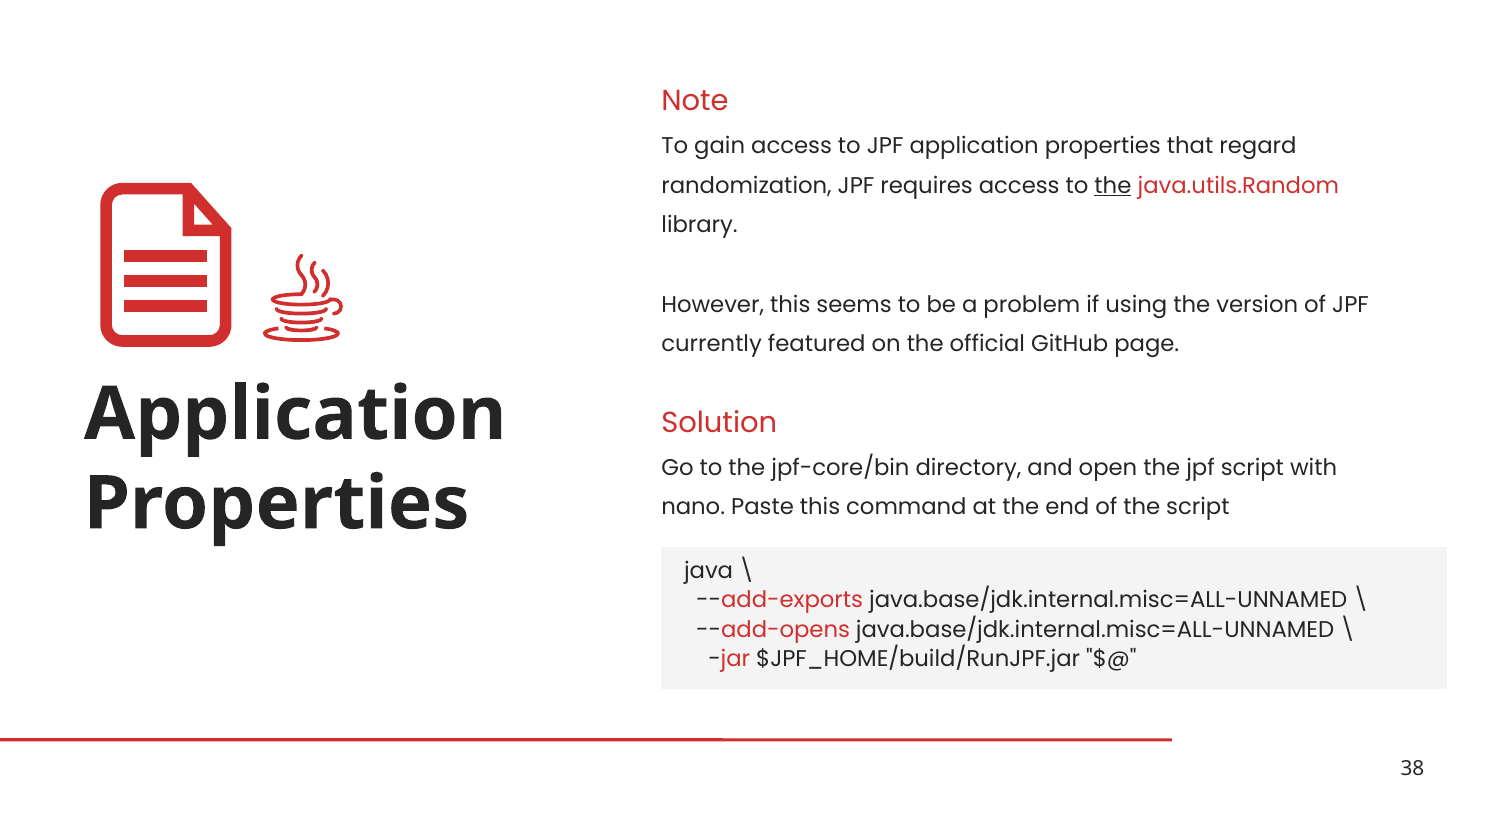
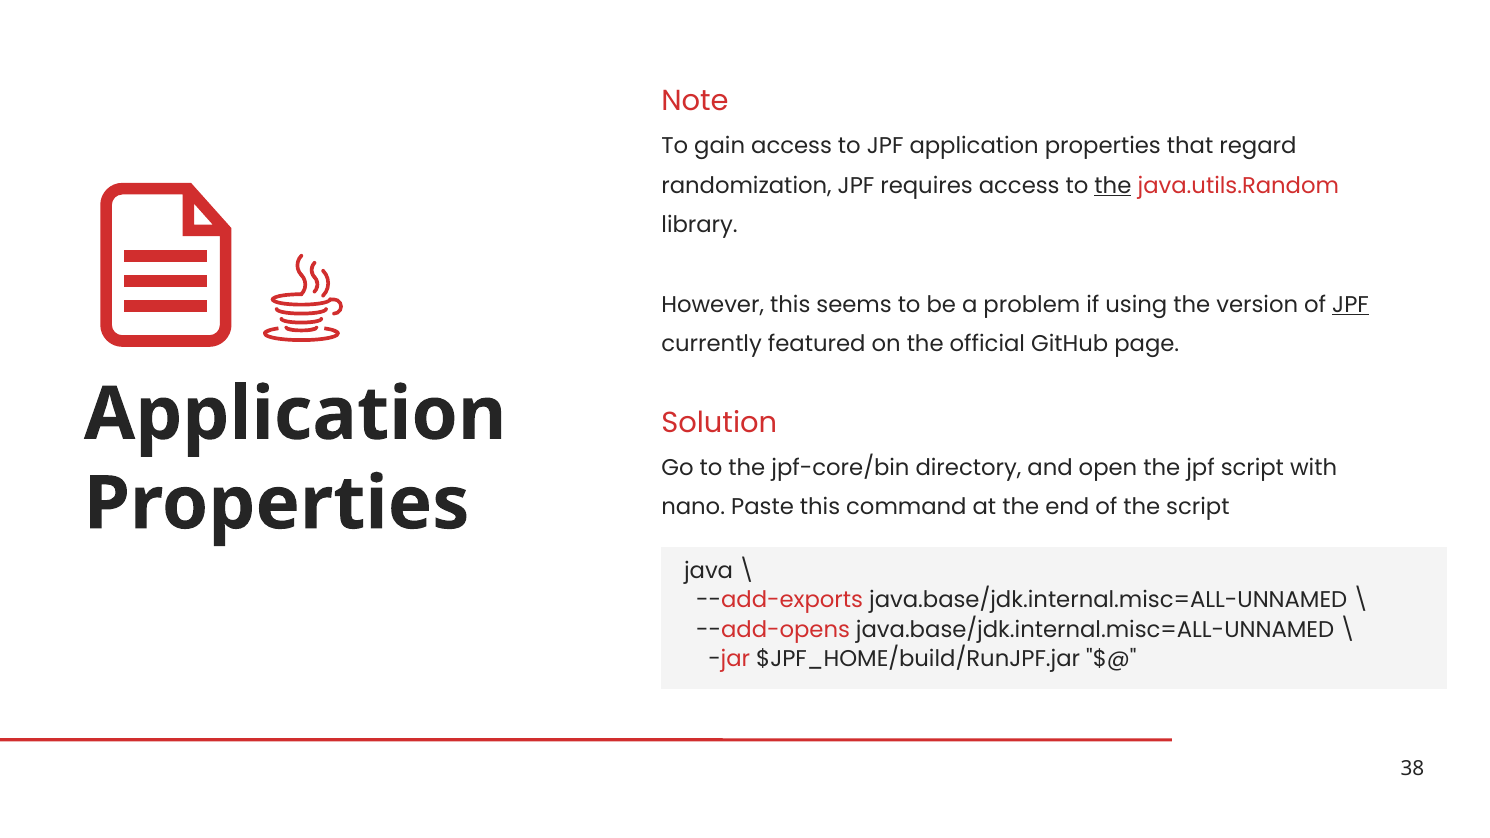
JPF underline: none -> present (1351, 305)
